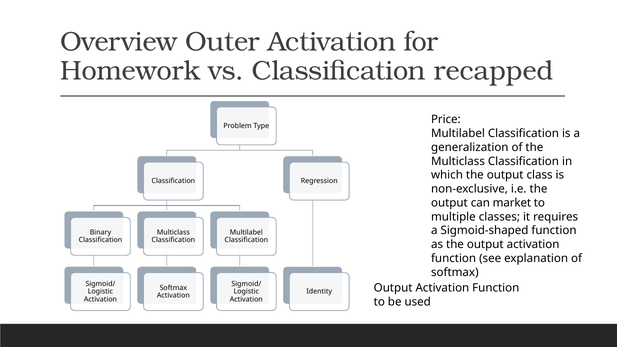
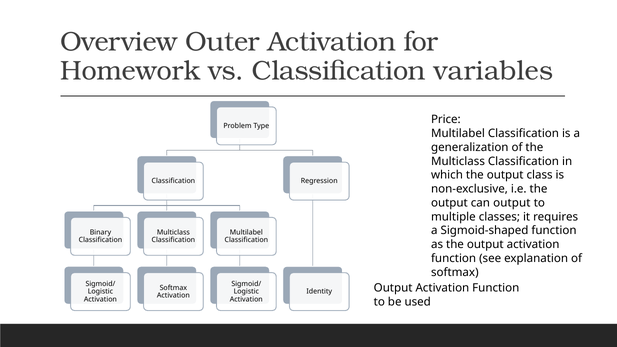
recapped: recapped -> variables (493, 71)
can market: market -> output (512, 203)
